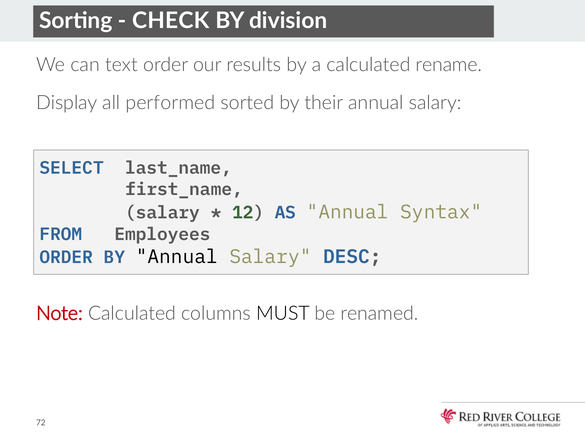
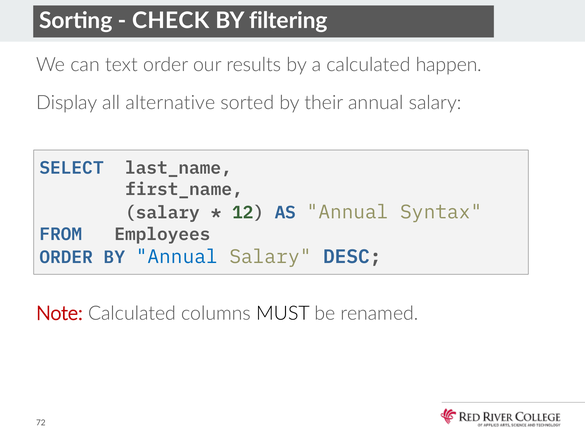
division: division -> filtering (288, 21)
rename: rename -> happen (449, 65)
performed: performed -> alternative (170, 103)
Annual colour: black -> blue (177, 257)
